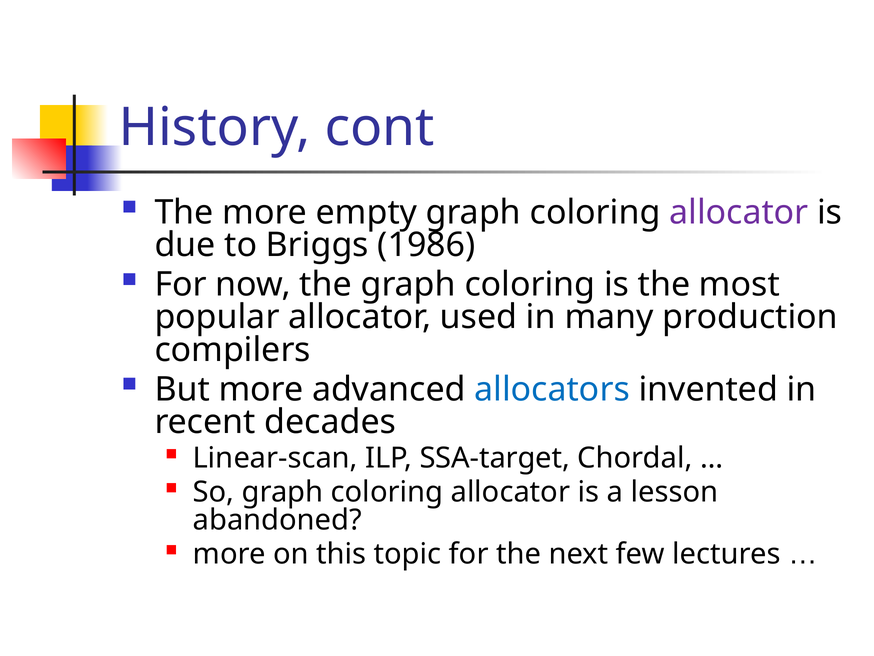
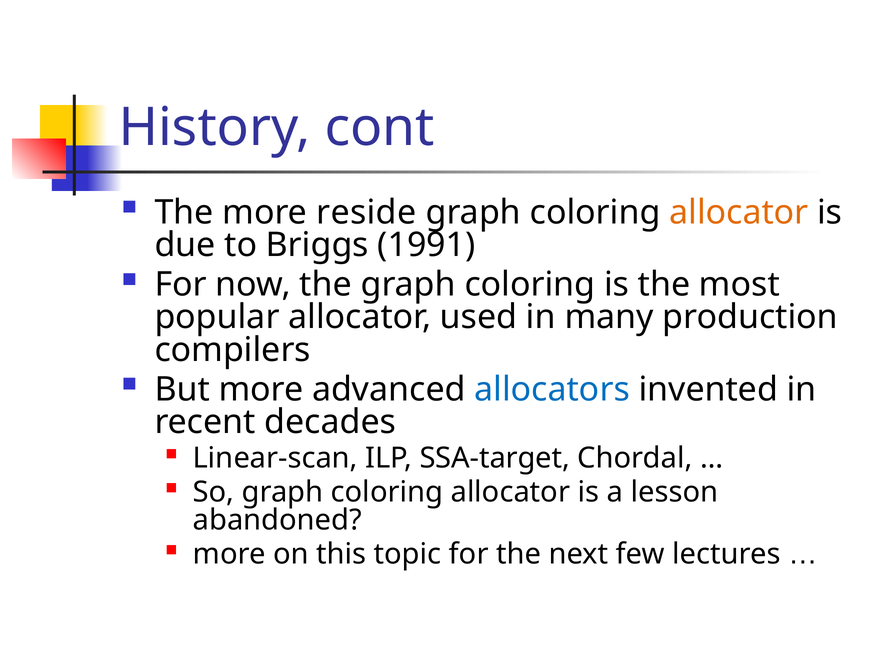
empty: empty -> reside (366, 212)
allocator colour: purple -> orange (739, 212)
1986: 1986 -> 1991 (426, 245)
